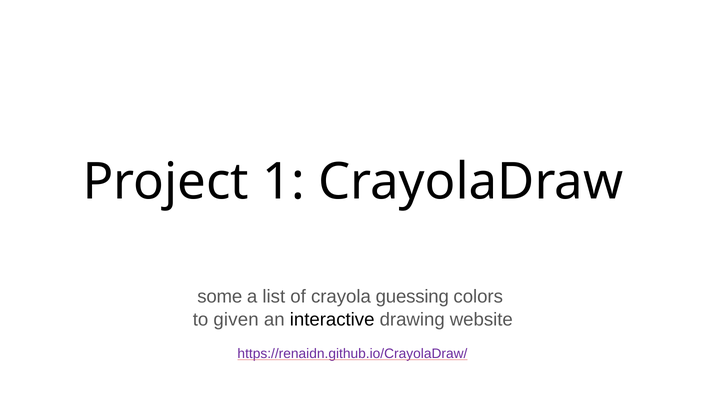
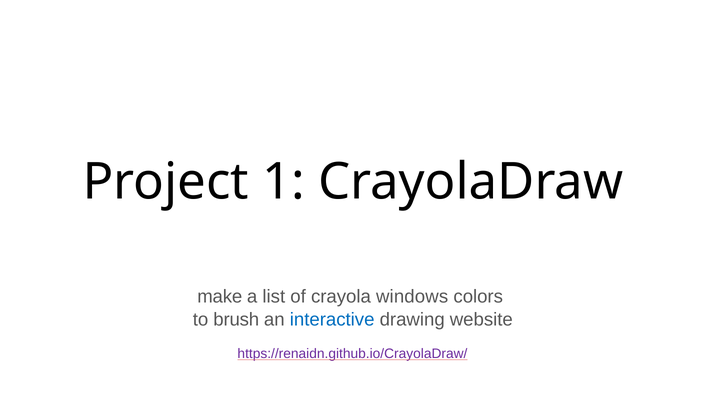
some: some -> make (220, 297)
guessing: guessing -> windows (412, 297)
given: given -> brush (236, 320)
interactive colour: black -> blue (332, 320)
